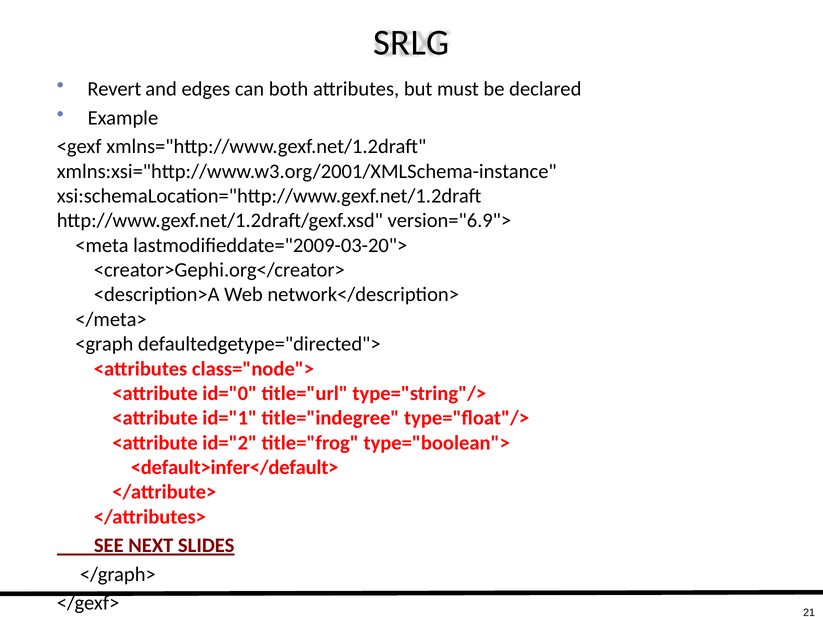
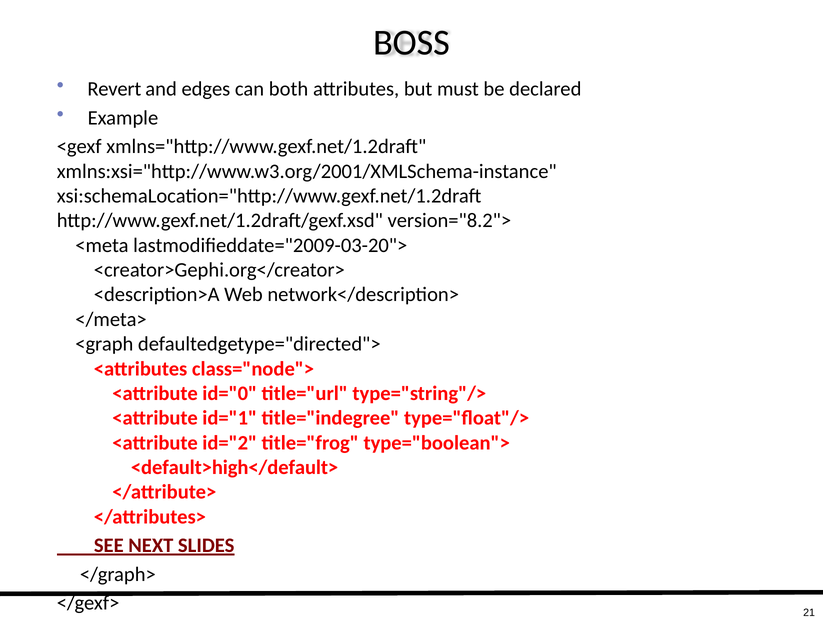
SRLG: SRLG -> BOSS (412, 42)
version="6.9">: version="6.9"> -> version="8.2"> (449, 221)
<default>infer</default>: <default>infer</default> -> <default>high</default> (235, 468)
